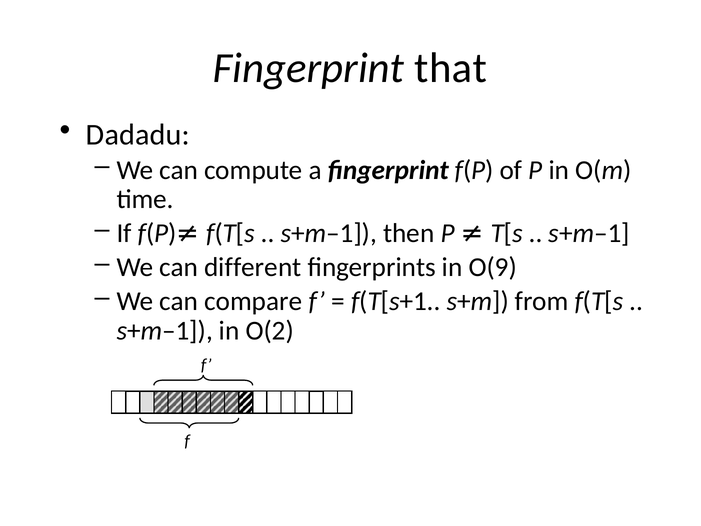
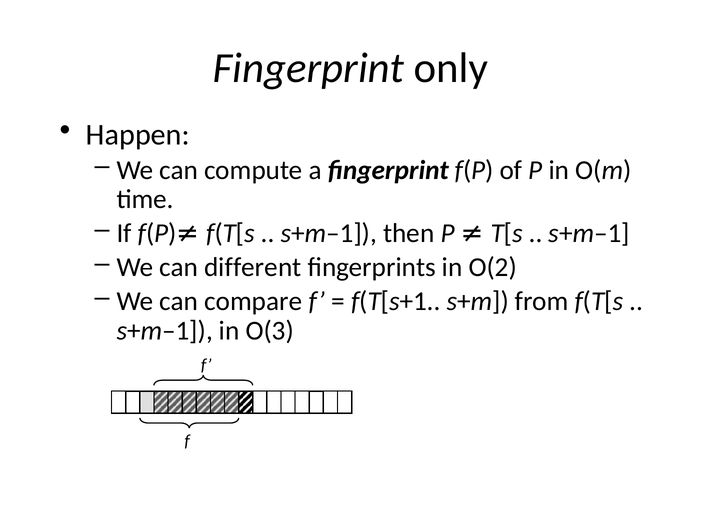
that: that -> only (451, 68)
Dadadu: Dadadu -> Happen (138, 135)
O(9: O(9 -> O(2 (493, 267)
O(2: O(2 -> O(3 (270, 331)
